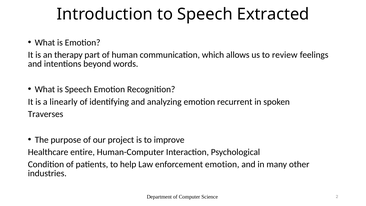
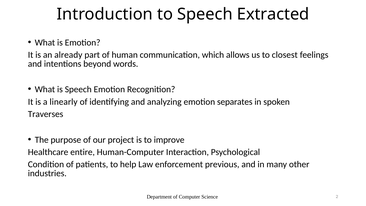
therapy: therapy -> already (68, 55)
review: review -> closest (285, 55)
recurrent: recurrent -> separates (235, 102)
enforcement emotion: emotion -> previous (222, 164)
